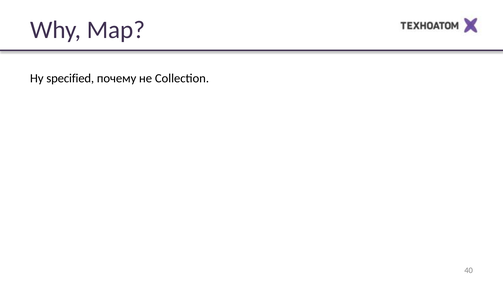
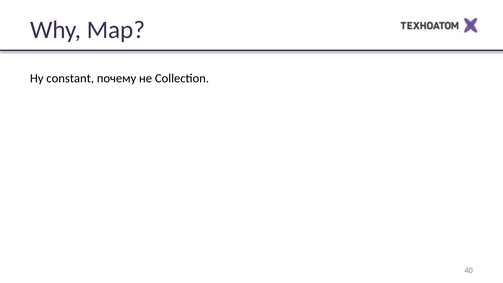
specified: specified -> constant (70, 78)
